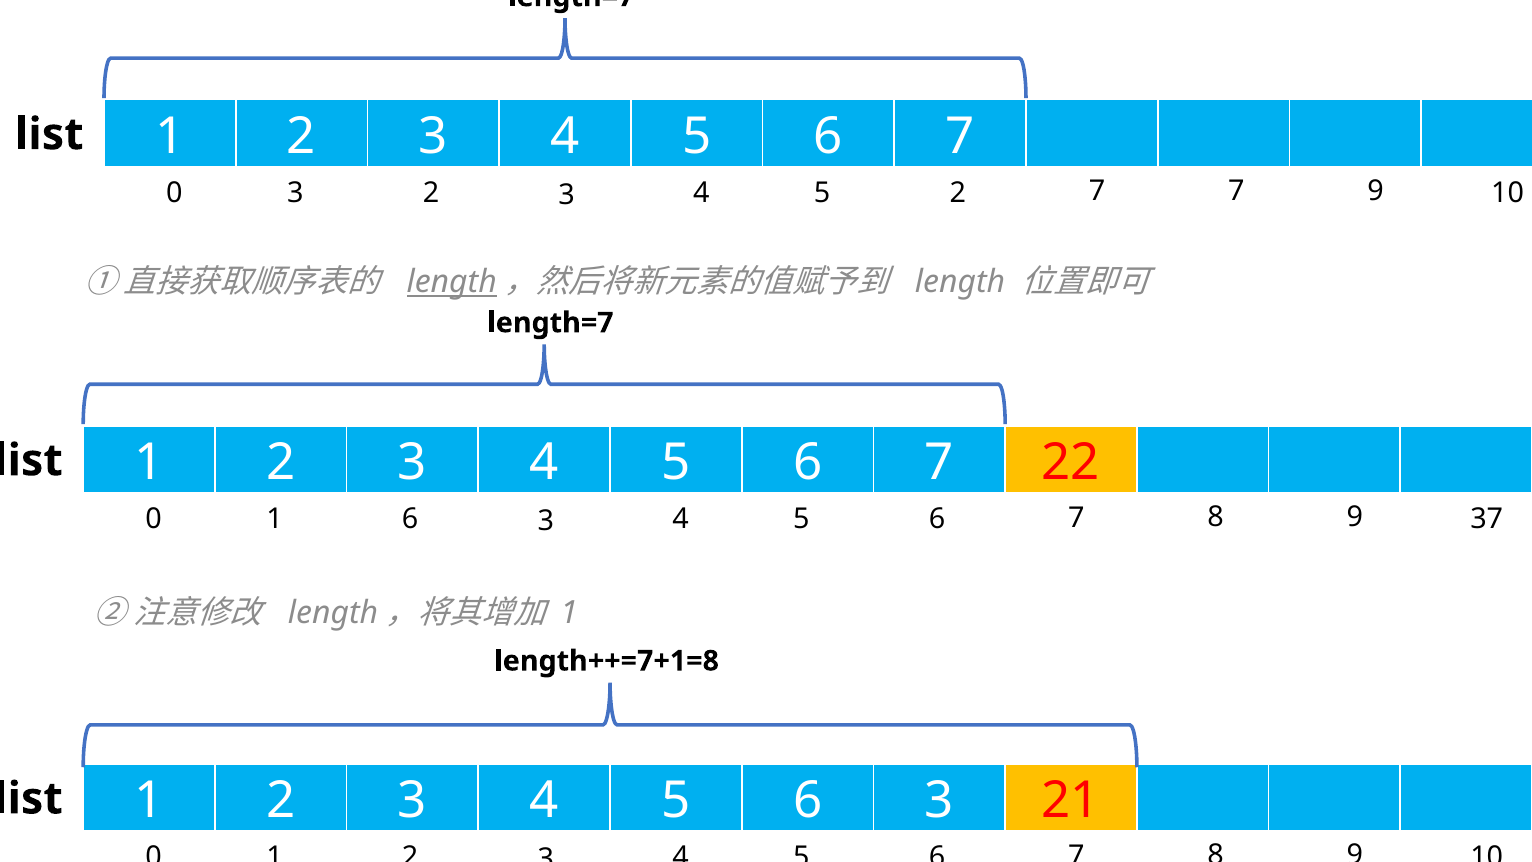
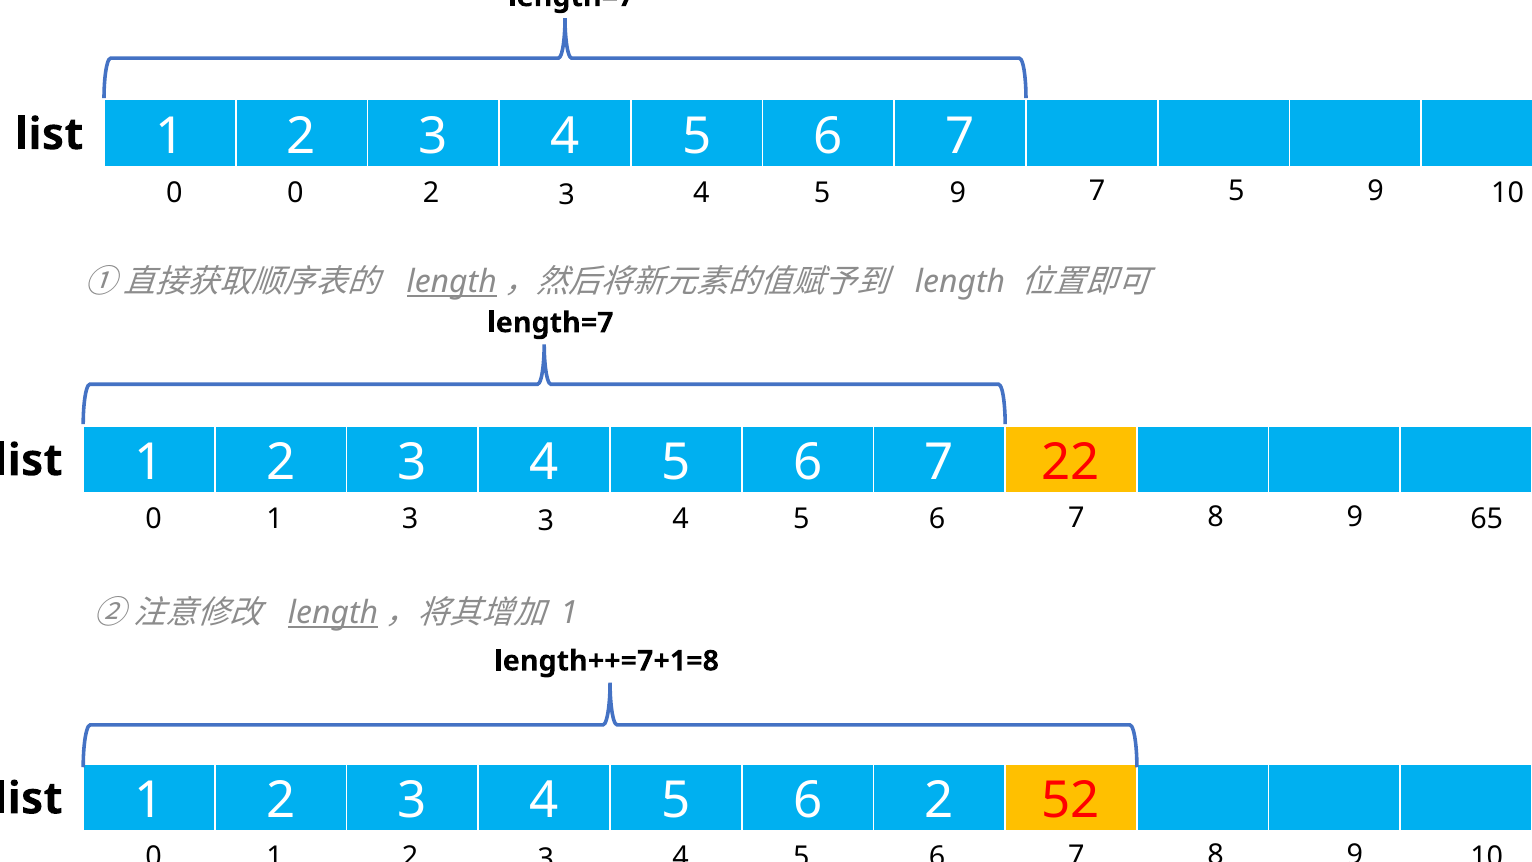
7 7: 7 -> 5 (1236, 191)
0 3: 3 -> 0 (295, 193)
4 5 2: 2 -> 9 (958, 193)
37: 37 -> 65 (1487, 519)
1 6: 6 -> 3 (410, 519)
length underline: none -> present (333, 613)
5 6 3: 3 -> 2 (939, 801)
21: 21 -> 52 (1071, 801)
